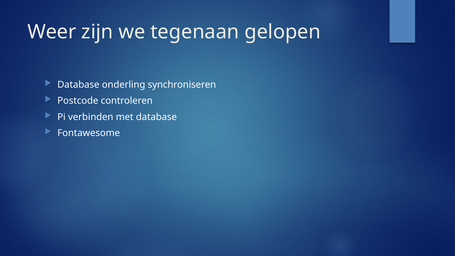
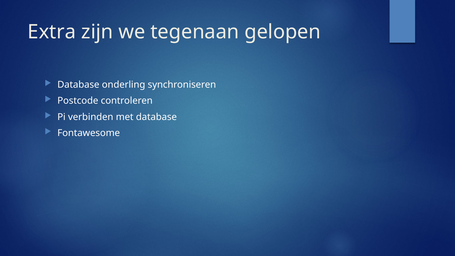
Weer: Weer -> Extra (52, 32)
